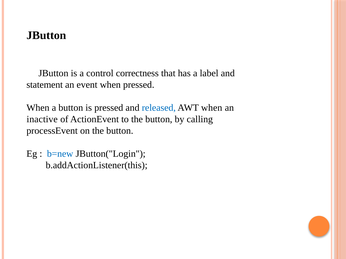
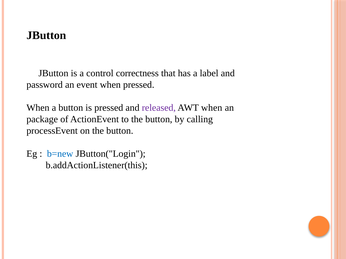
statement: statement -> password (45, 85)
released colour: blue -> purple (159, 108)
inactive: inactive -> package (42, 119)
